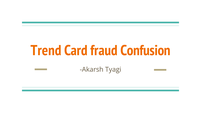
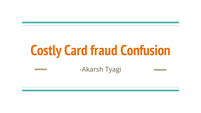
Trend: Trend -> Costly (46, 50)
